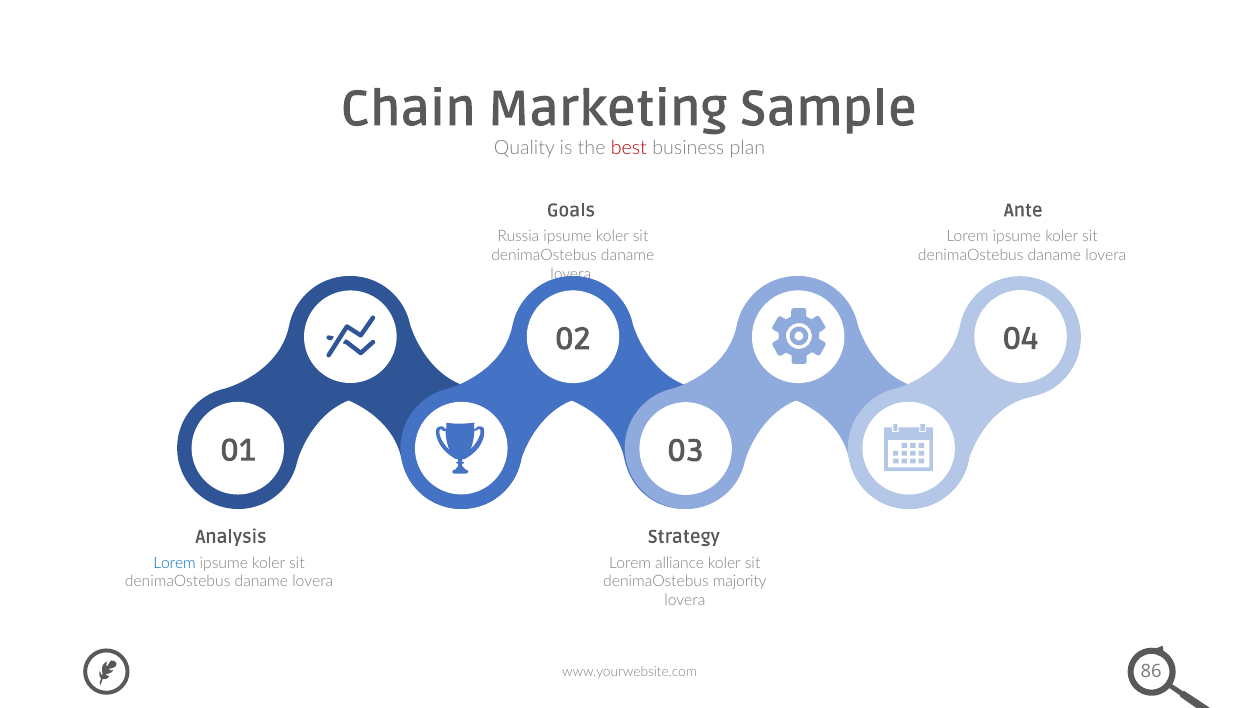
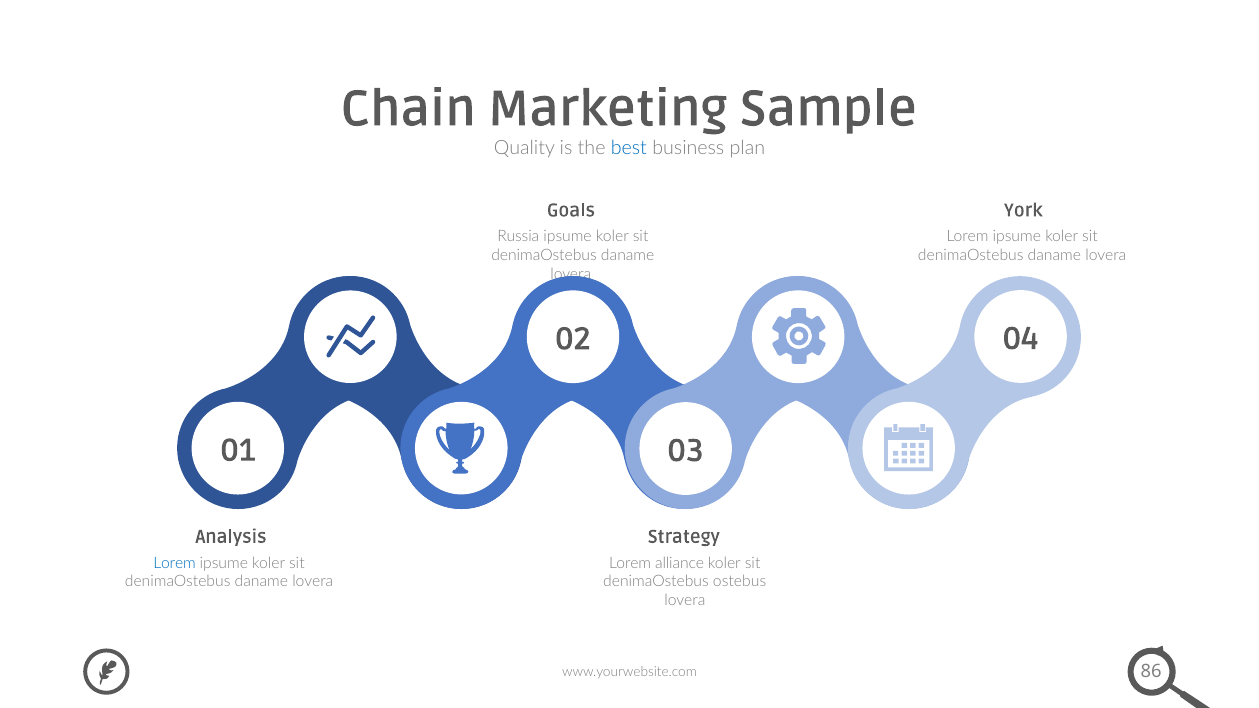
best colour: red -> blue (629, 148)
Ante: Ante -> York (1023, 210)
majority: majority -> ostebus (740, 582)
